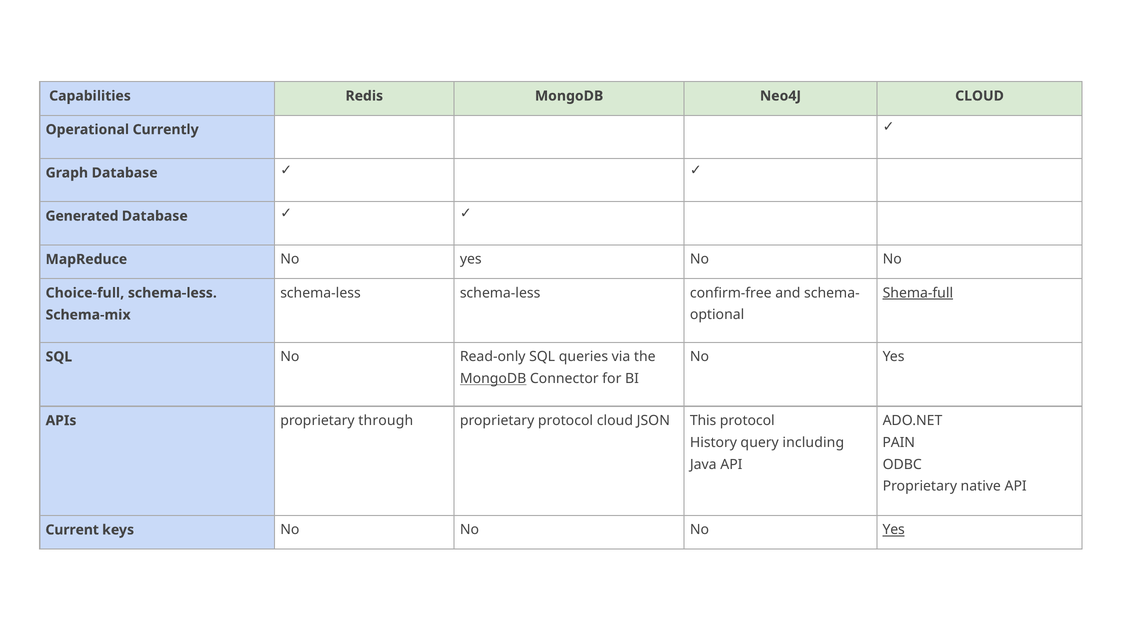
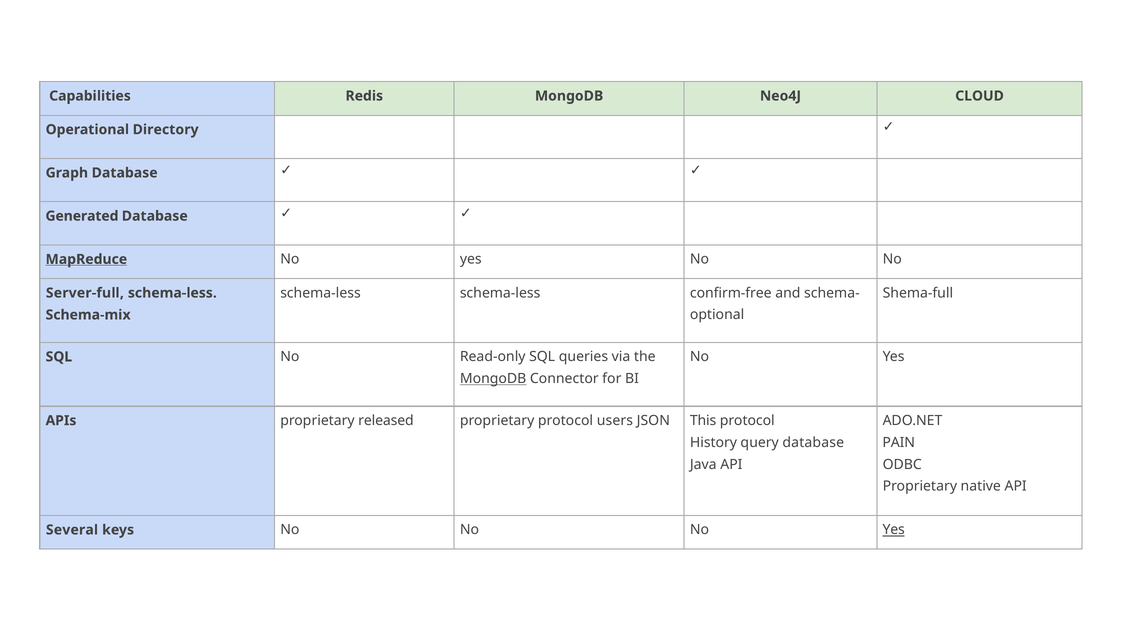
Currently: Currently -> Directory (166, 130)
MapReduce underline: none -> present (86, 259)
Shema-full underline: present -> none (918, 293)
Choice-full: Choice-full -> Server-full (85, 293)
through: through -> released (386, 421)
protocol cloud: cloud -> users (615, 421)
query including: including -> database (813, 443)
Current: Current -> Several (72, 530)
